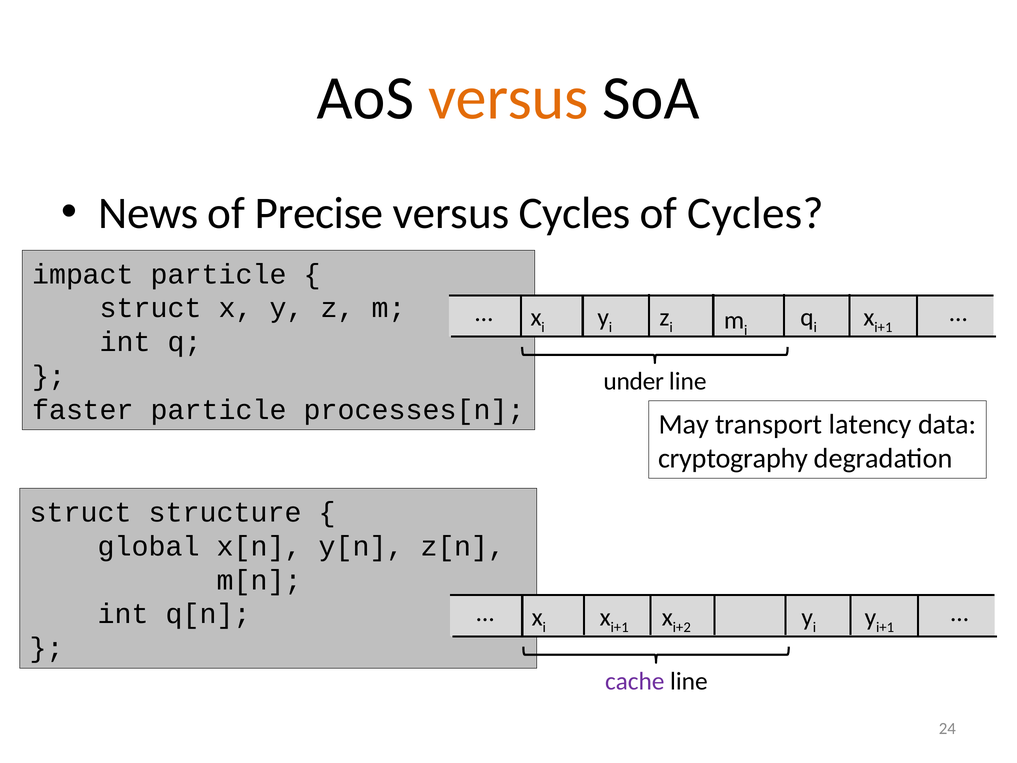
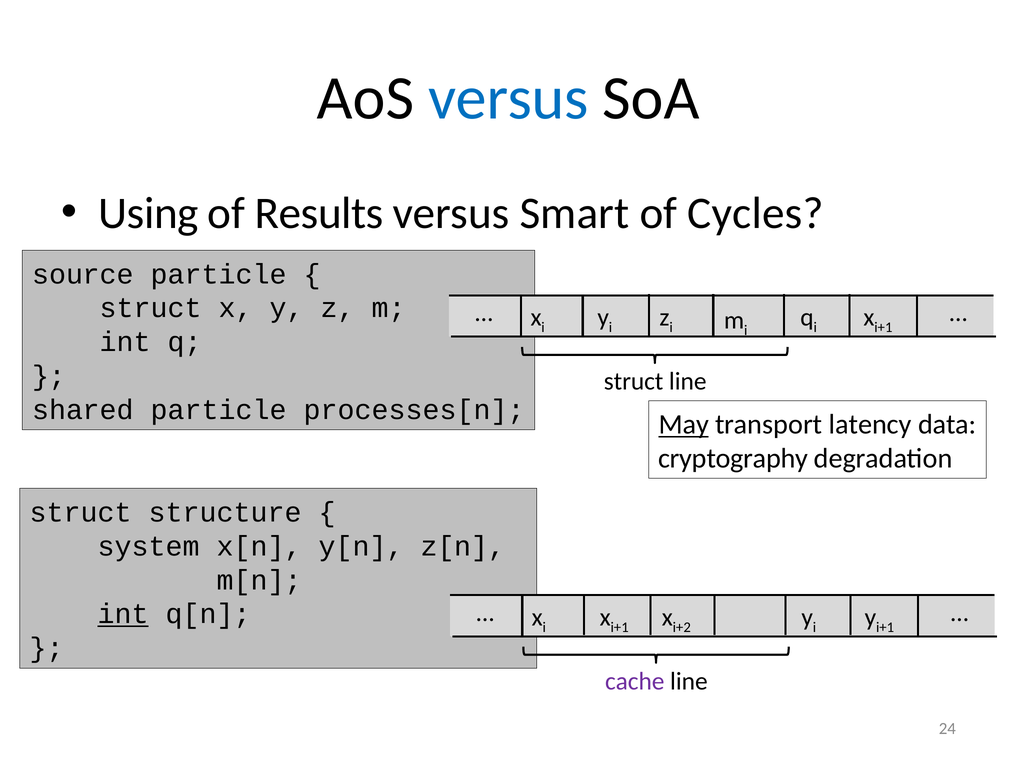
versus colour: orange -> blue (508, 98)
News: News -> Using (148, 213)
Precise: Precise -> Results (319, 213)
versus Cycles: Cycles -> Smart (574, 213)
impact: impact -> source (83, 274)
under: under -> struct (634, 381)
faster: faster -> shared (83, 410)
May underline: none -> present (684, 424)
global: global -> system (149, 546)
int underline: none -> present (123, 614)
